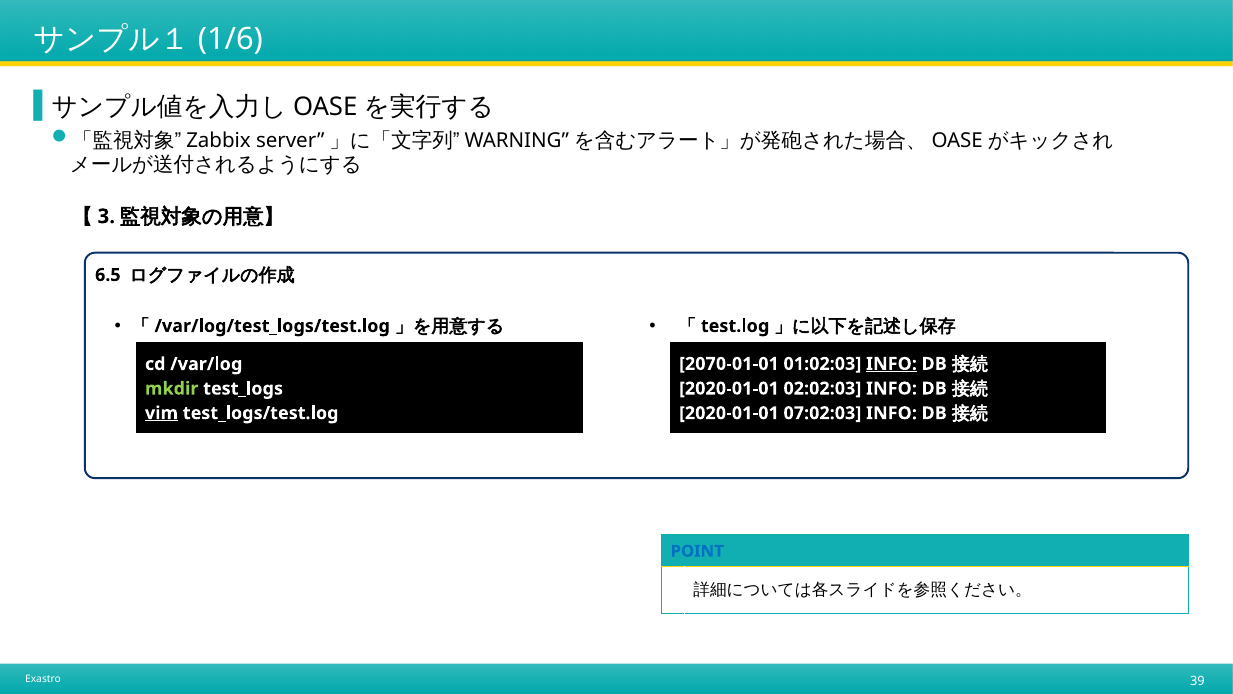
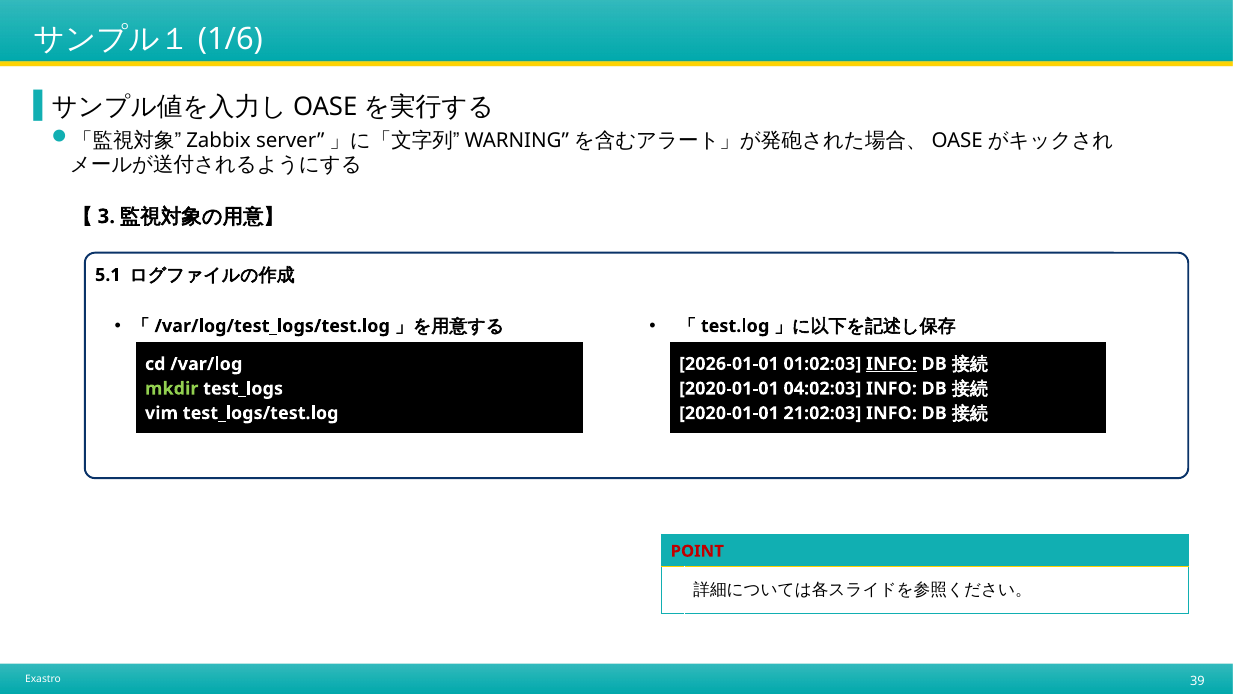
6.5: 6.5 -> 5.1 (108, 275)
2070-01-01: 2070-01-01 -> 2026-01-01 (729, 364)
02:02:03: 02:02:03 -> 04:02:03 (822, 388)
vim underline: present -> none (162, 413)
07:02:03: 07:02:03 -> 21:02:03 (822, 413)
POINT colour: blue -> red (697, 551)
